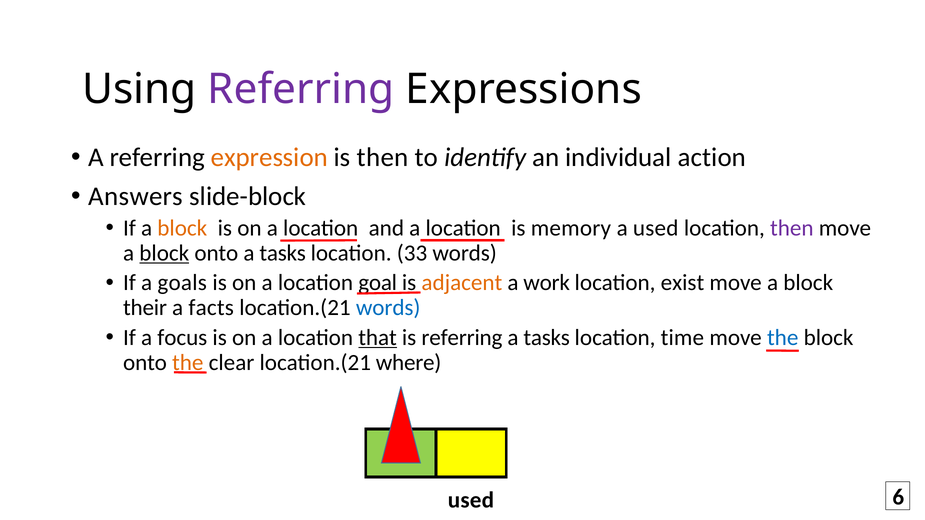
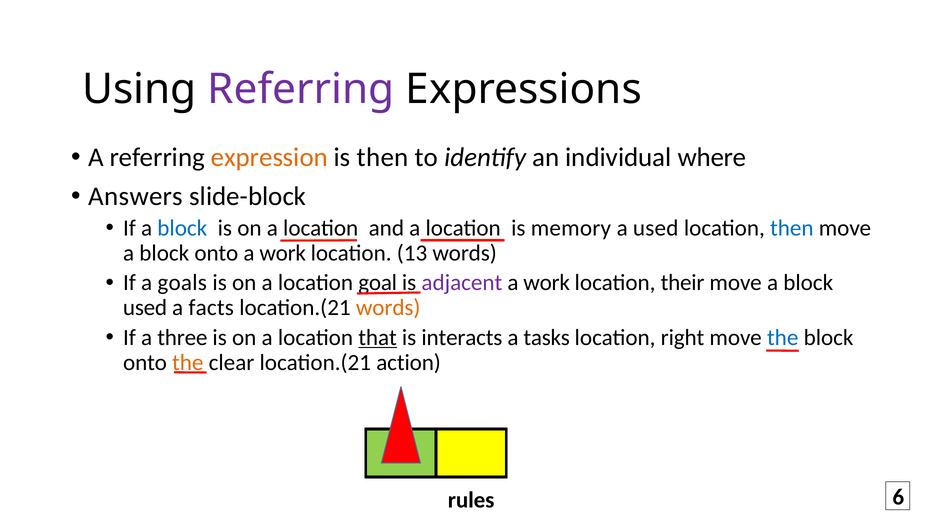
action: action -> where (712, 158)
block colour: orange -> blue (182, 228)
then colour: purple -> blue (792, 228)
block underline: present -> none (164, 253)
onto a tasks: tasks -> work (283, 253)
33: 33 -> 13 (412, 253)
adjacent colour: orange -> purple (462, 283)
exist: exist -> their (683, 283)
their: their -> used (145, 308)
words colour: blue -> orange (388, 308)
focus: focus -> three (182, 338)
is referring: referring -> interacts (462, 338)
time: time -> right (683, 338)
where: where -> action (409, 363)
used: used -> rules (471, 501)
